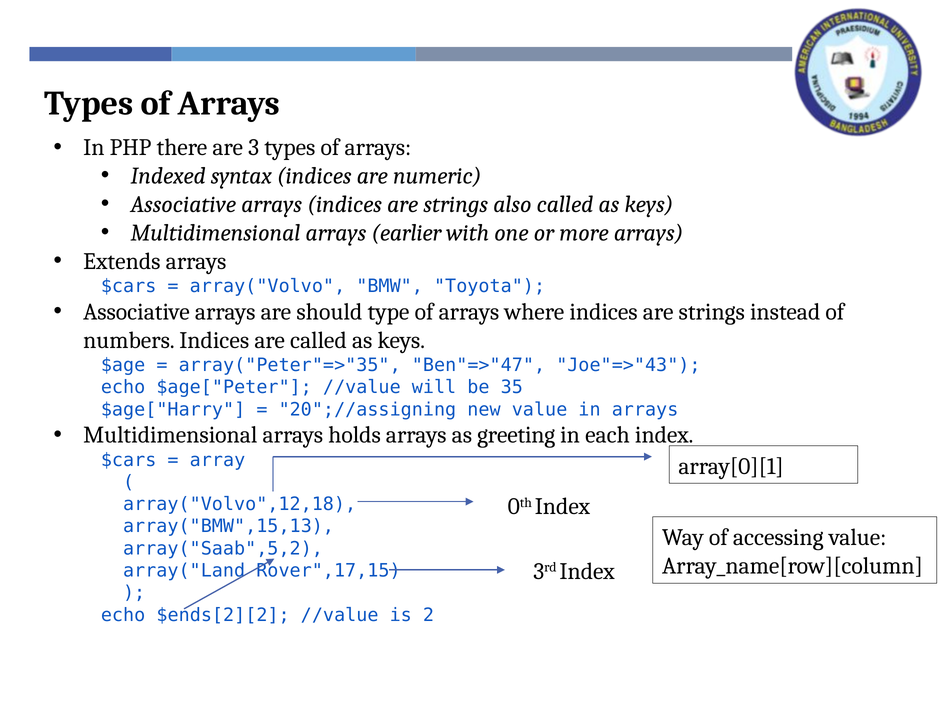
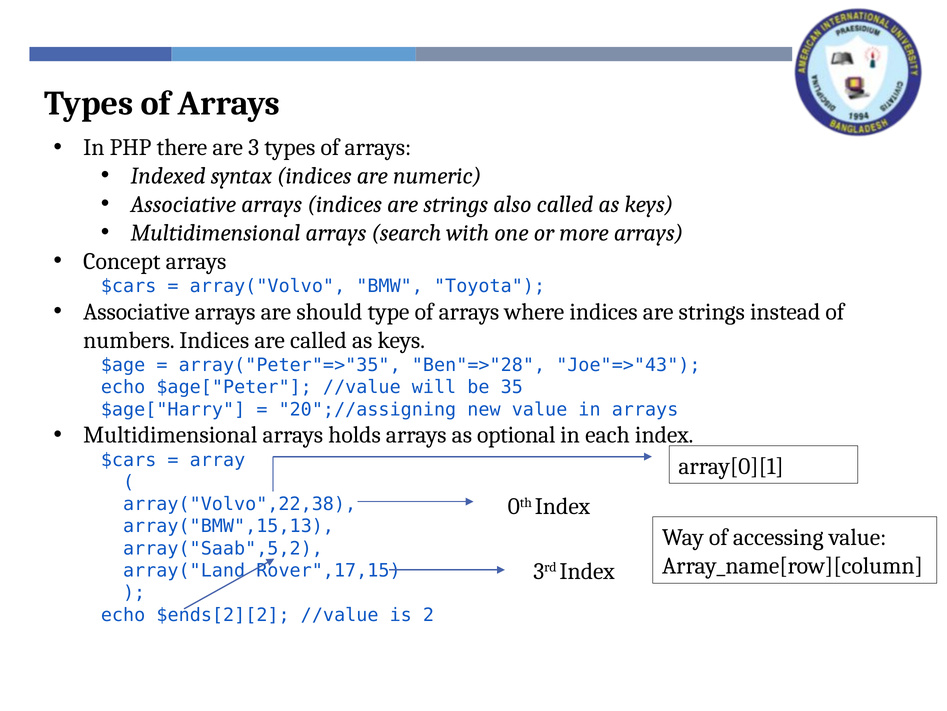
earlier: earlier -> search (406, 233)
Extends: Extends -> Concept (122, 261)
Ben"=>"47: Ben"=>"47 -> Ben"=>"28 (478, 365)
greeting: greeting -> optional (516, 435)
array("Volvo",12,18: array("Volvo",12,18 -> array("Volvo",22,38 (240, 504)
